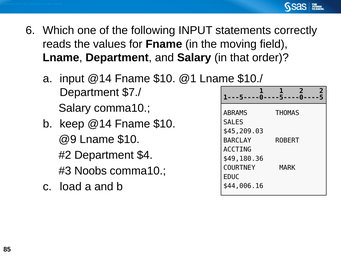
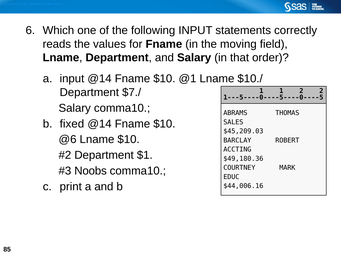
keep: keep -> fixed (72, 124)
@9: @9 -> @6 (68, 139)
$4: $4 -> $1 (145, 155)
load: load -> print (71, 186)
